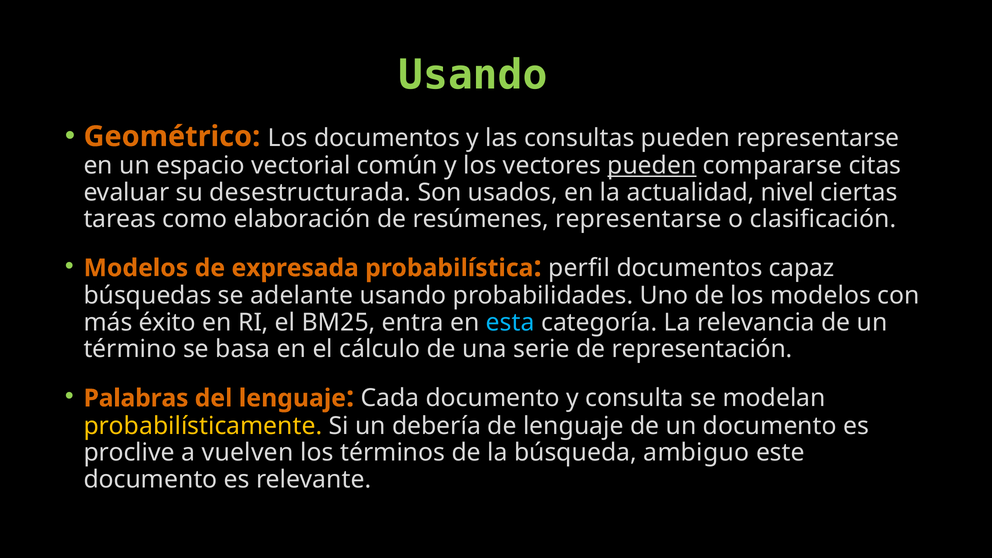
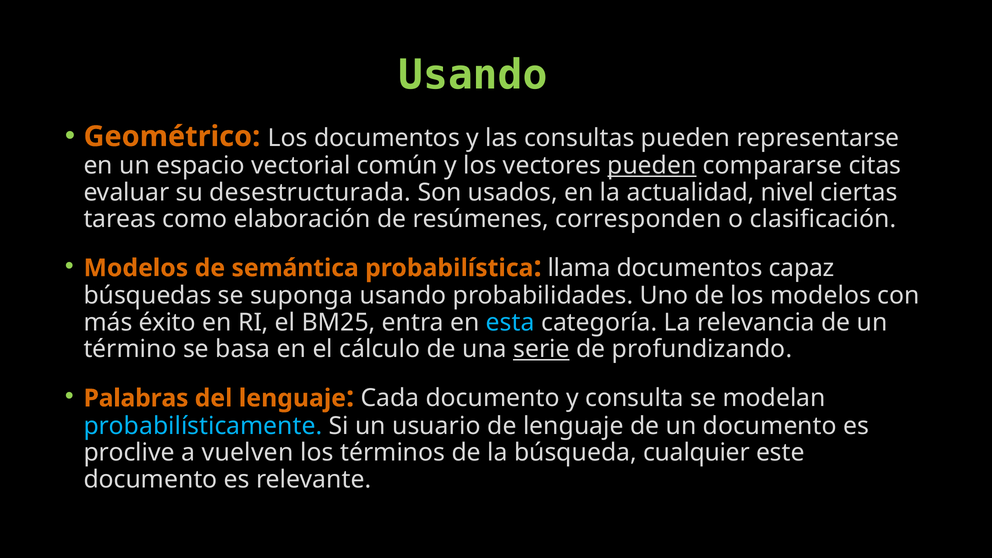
resúmenes representarse: representarse -> corresponden (638, 219)
expresada: expresada -> semántica (295, 268)
perfil: perfil -> llama (579, 268)
adelante: adelante -> suponga (302, 296)
serie underline: none -> present (541, 349)
representación: representación -> profundizando (702, 349)
probabilísticamente colour: yellow -> light blue (203, 426)
debería: debería -> usuario (436, 426)
ambiguo: ambiguo -> cualquier (697, 453)
